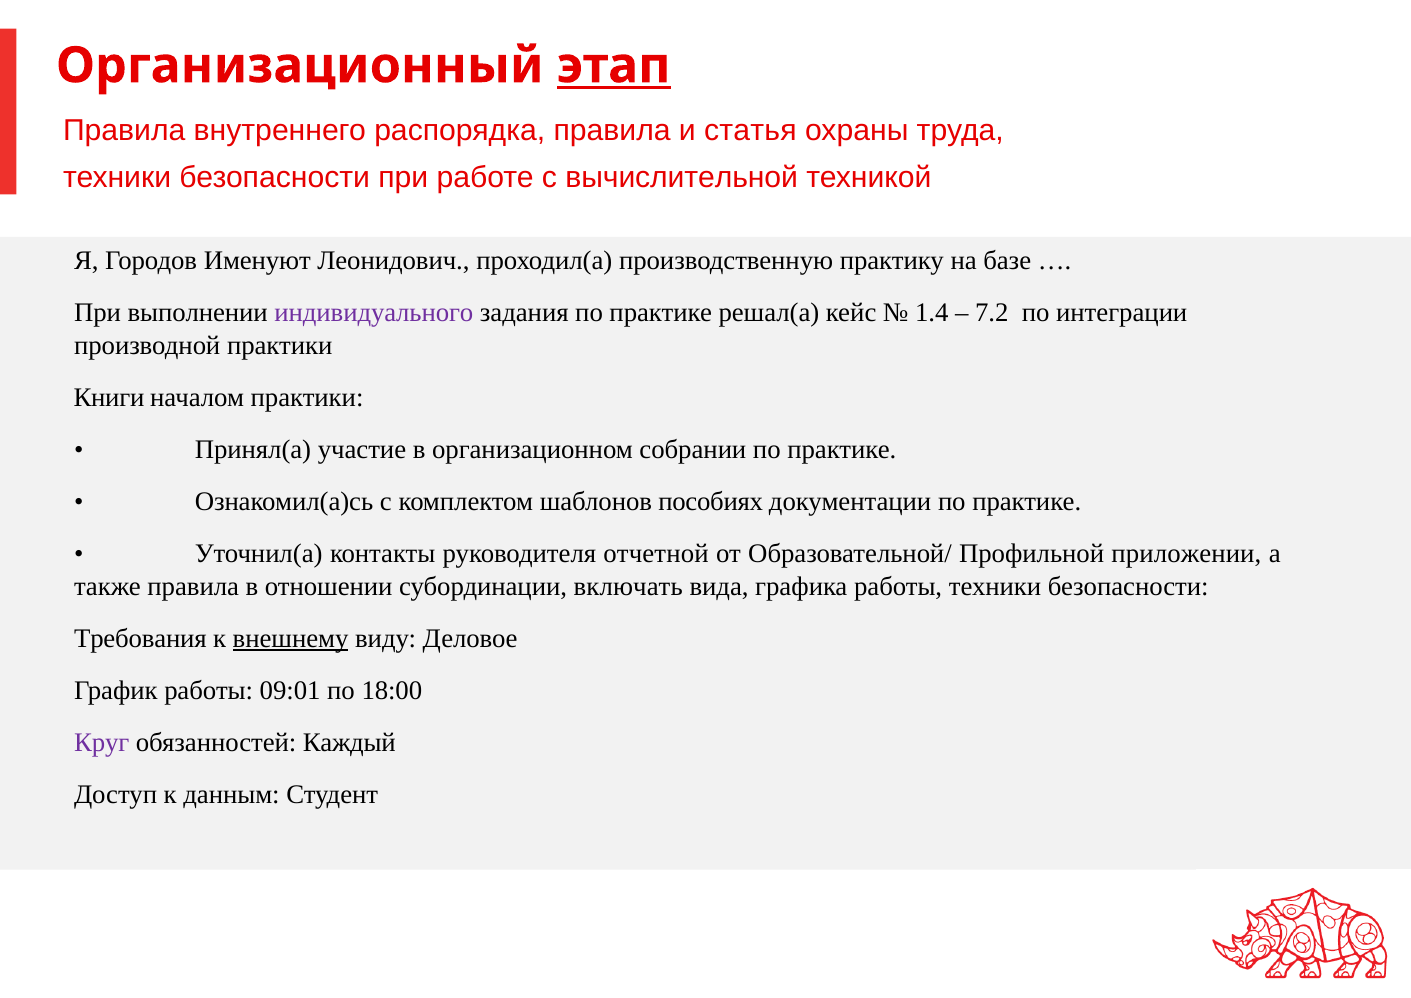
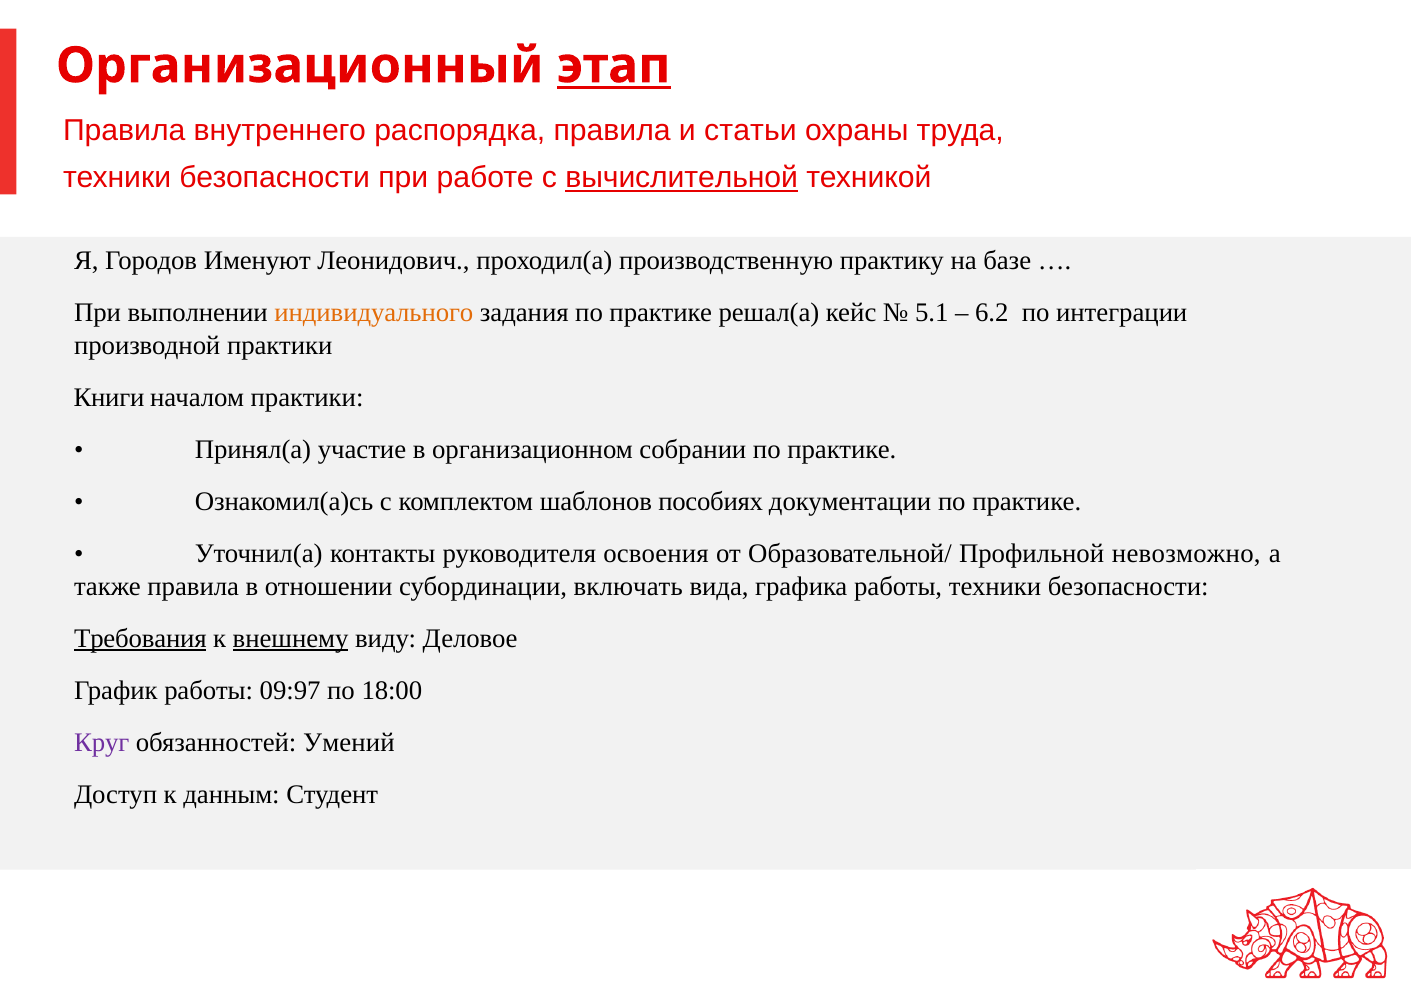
статья: статья -> статьи (750, 131)
вычислительной underline: none -> present (682, 178)
индивидуального colour: purple -> orange (374, 313)
1.4: 1.4 -> 5.1 (932, 313)
7.2: 7.2 -> 6.2 (992, 313)
отчетной: отчетной -> освоения (656, 554)
приложении: приложении -> невозможно (1186, 554)
Требования underline: none -> present (140, 638)
09:01: 09:01 -> 09:97 (290, 690)
Каждый: Каждый -> Умений (349, 743)
